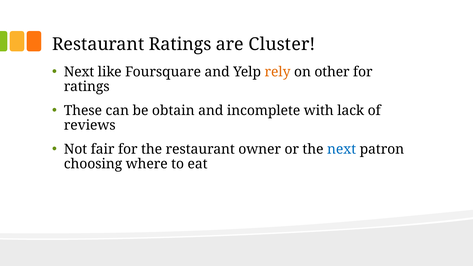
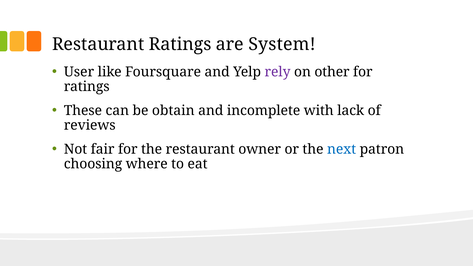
Cluster: Cluster -> System (282, 44)
Next: Next -> User (79, 72)
rely colour: orange -> purple (278, 72)
